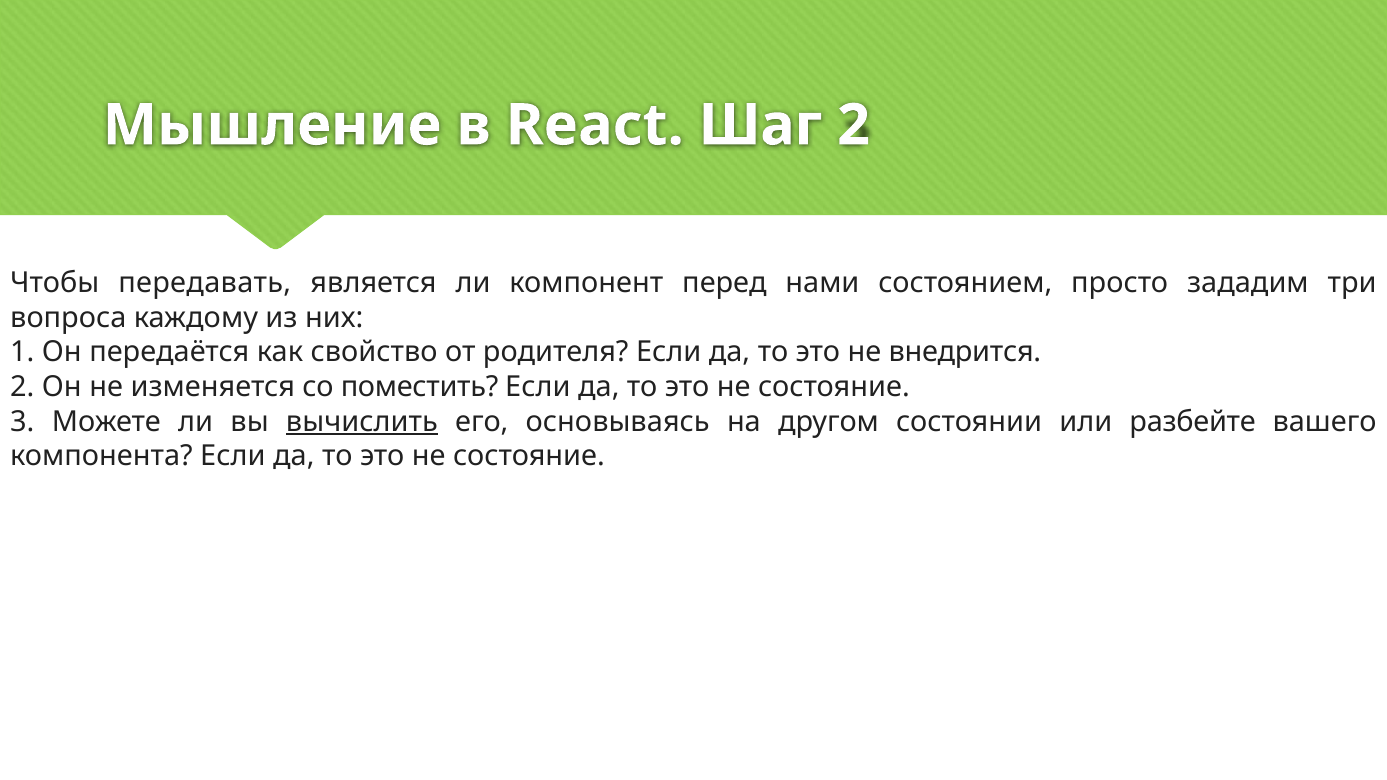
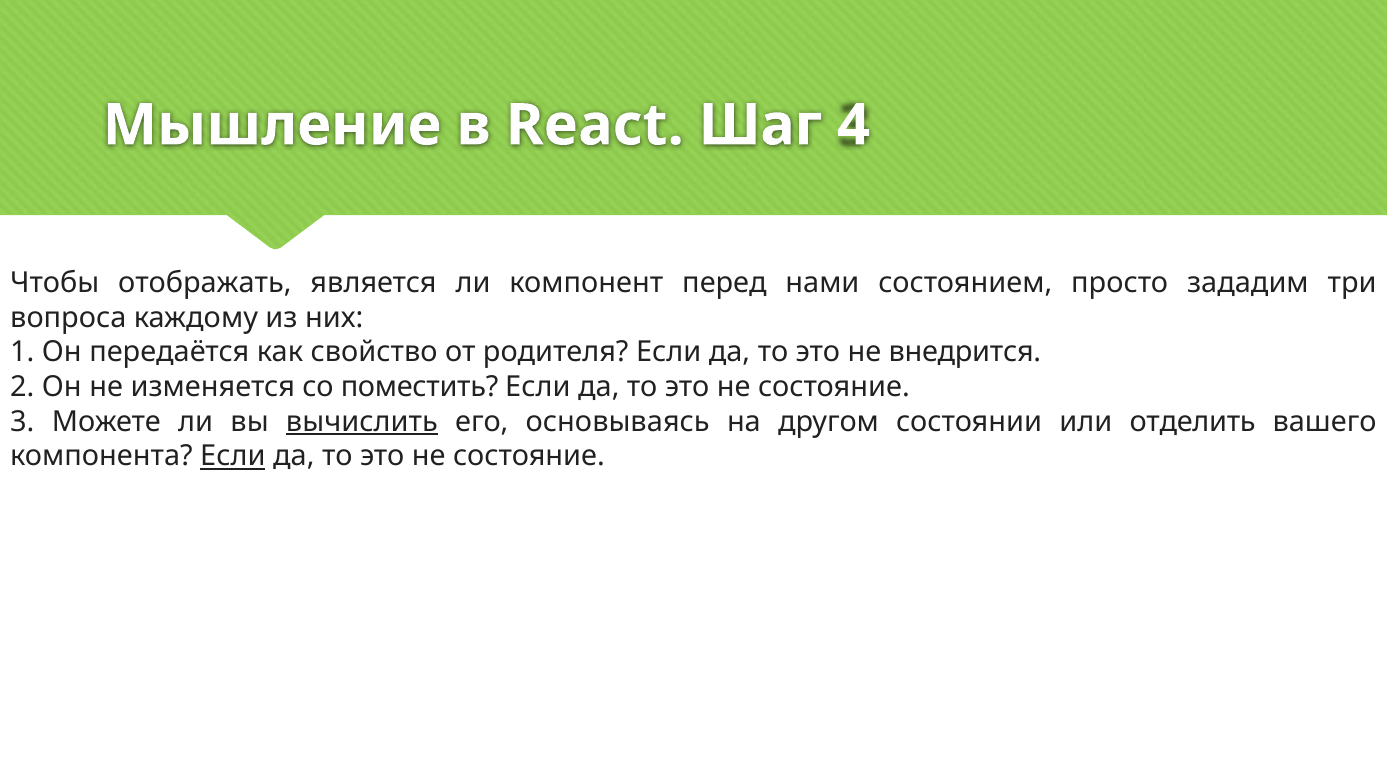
Шаг 2: 2 -> 4 (854, 125)
передавать: передавать -> отображать (205, 283)
разбейте: разбейте -> отделить (1193, 422)
Если underline: none -> present (233, 456)
